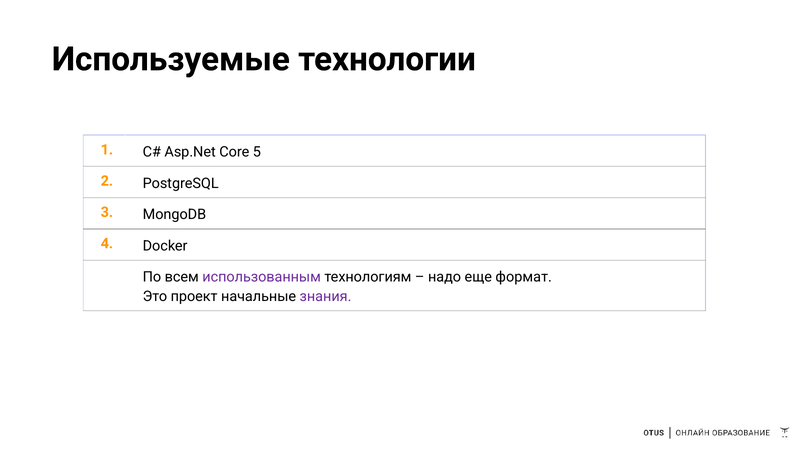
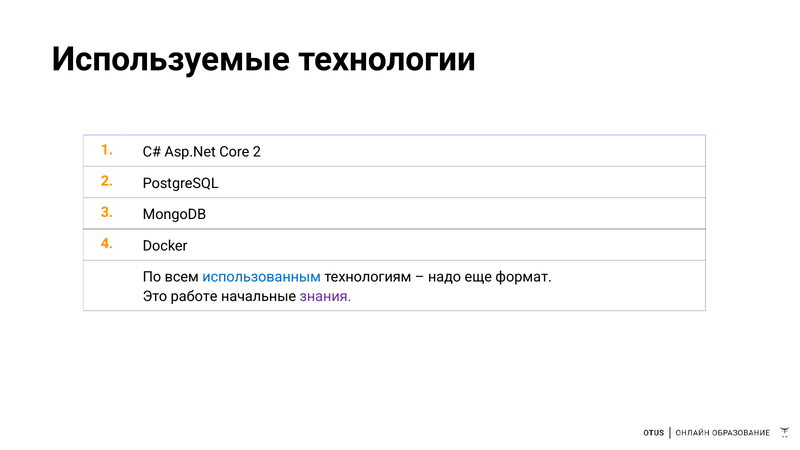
Core 5: 5 -> 2 (257, 152)
использованным colour: purple -> blue (262, 277)
проект: проект -> работе (194, 296)
